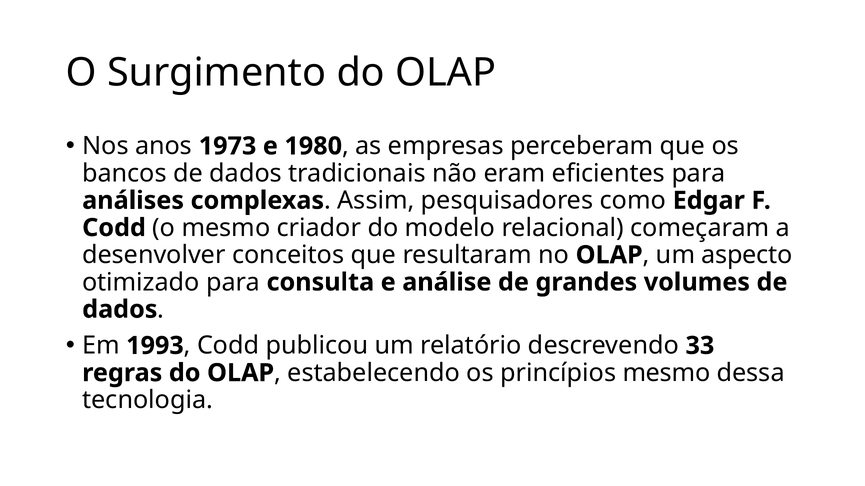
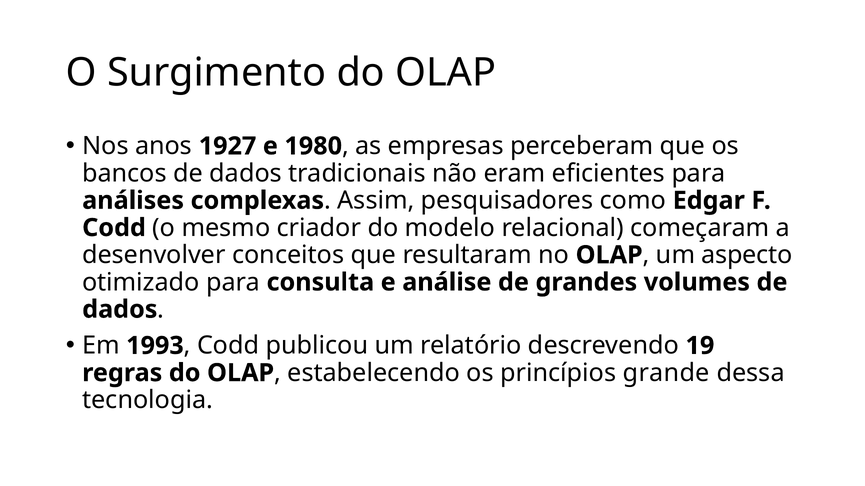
1973: 1973 -> 1927 (228, 146)
33: 33 -> 19 (700, 346)
princípios mesmo: mesmo -> grande (666, 373)
